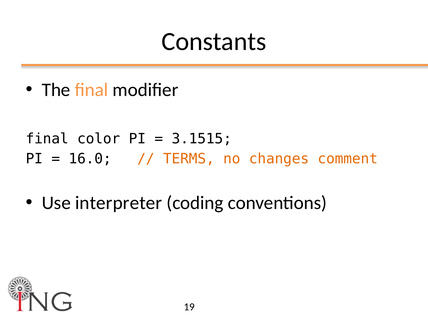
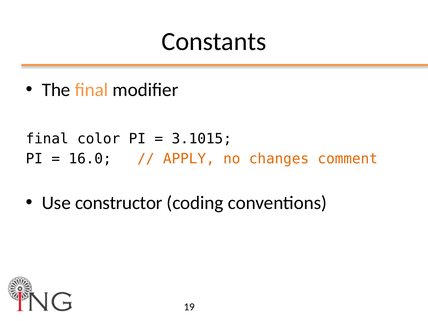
3.1515: 3.1515 -> 3.1015 (202, 139)
TERMS: TERMS -> APPLY (189, 159)
interpreter: interpreter -> constructor (119, 203)
